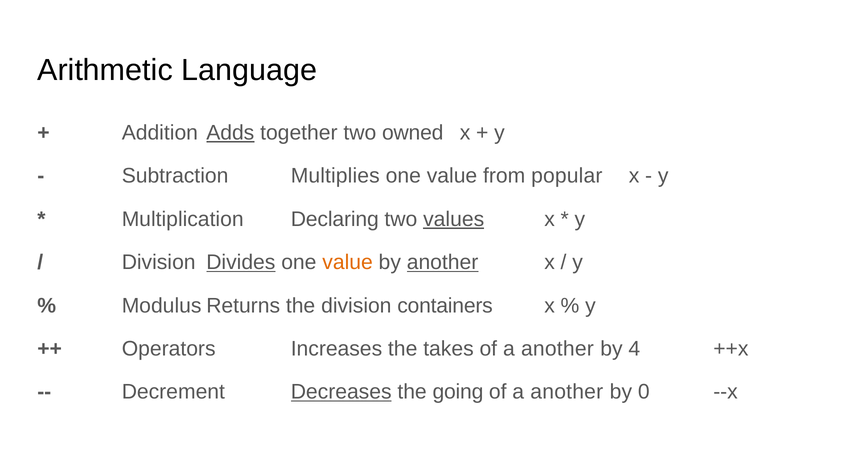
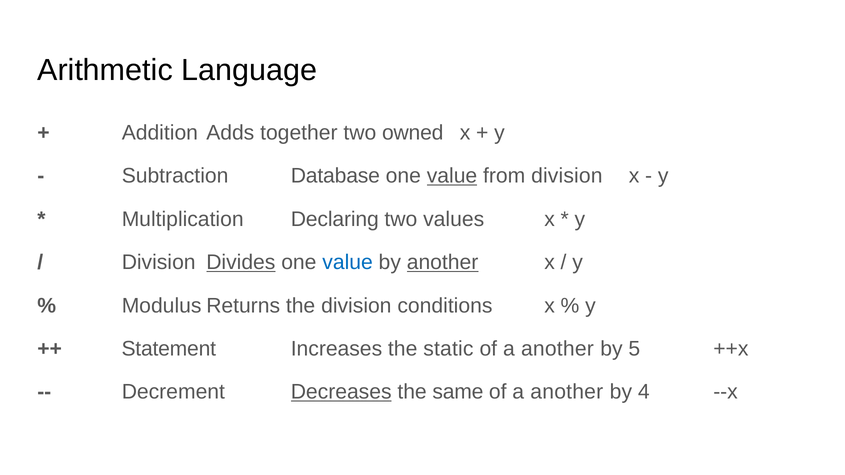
Adds underline: present -> none (230, 133)
Multiplies: Multiplies -> Database (335, 176)
value underline: none -> present (452, 176)
from popular: popular -> division (567, 176)
values underline: present -> none (454, 219)
value colour: orange -> blue (348, 263)
containers: containers -> conditions (445, 306)
Operators: Operators -> Statement (169, 349)
takes: takes -> static (448, 349)
4: 4 -> 5 (634, 349)
going: going -> same (458, 392)
0: 0 -> 4 (644, 392)
